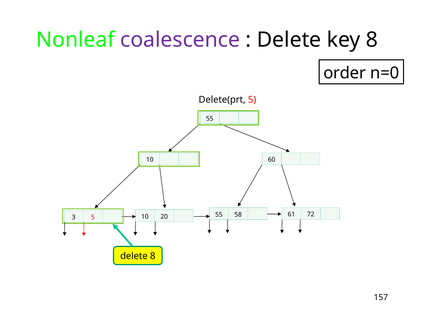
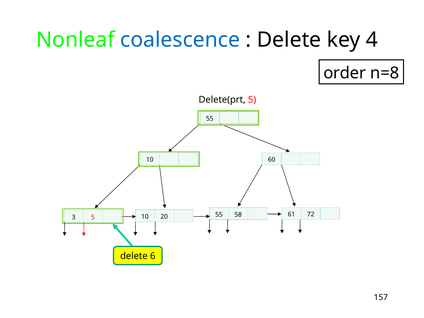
coalescence colour: purple -> blue (180, 40)
key 8: 8 -> 4 (372, 40)
n=0: n=0 -> n=8 (385, 73)
delete 8: 8 -> 6 (153, 256)
